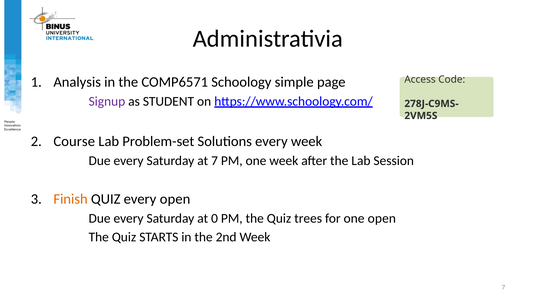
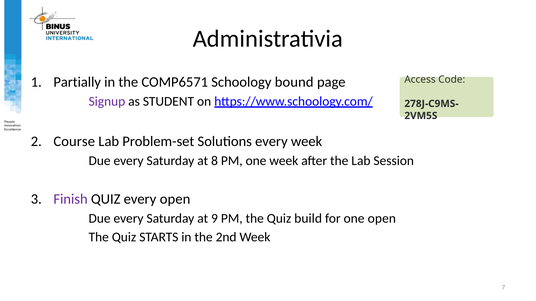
Analysis: Analysis -> Partially (77, 82)
simple: simple -> bound (294, 82)
at 7: 7 -> 8 (214, 161)
Finish colour: orange -> purple (71, 200)
0: 0 -> 9 (214, 219)
trees: trees -> build (308, 219)
